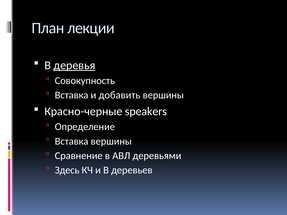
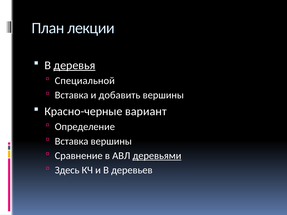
Совокупность: Совокупность -> Специальной (85, 81)
speakers: speakers -> вариант (146, 112)
деревьями underline: none -> present (157, 156)
